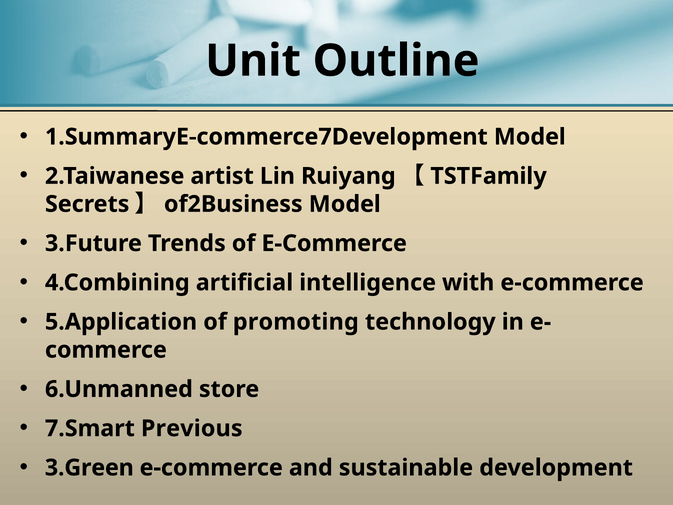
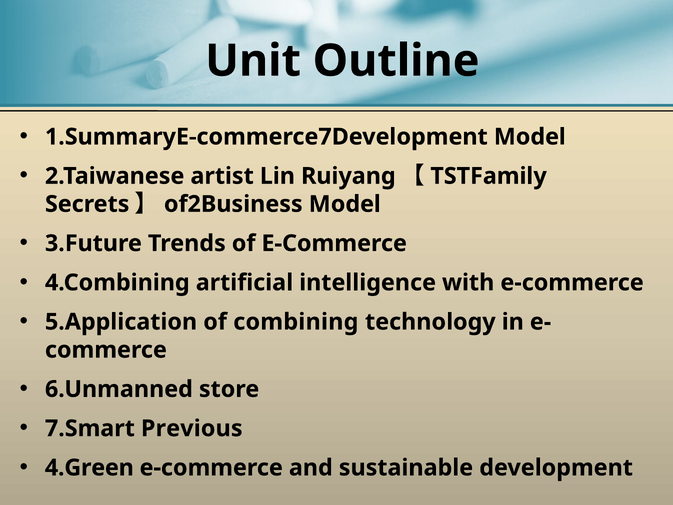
promoting: promoting -> combining (296, 322)
3.Green: 3.Green -> 4.Green (89, 467)
